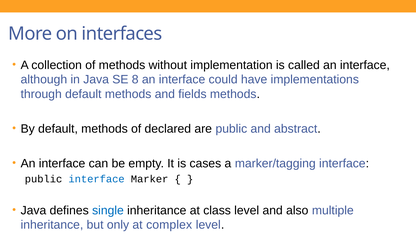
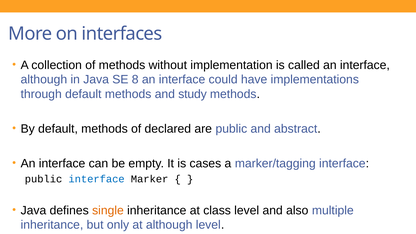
fields: fields -> study (193, 94)
single colour: blue -> orange (108, 210)
at complex: complex -> although (169, 225)
